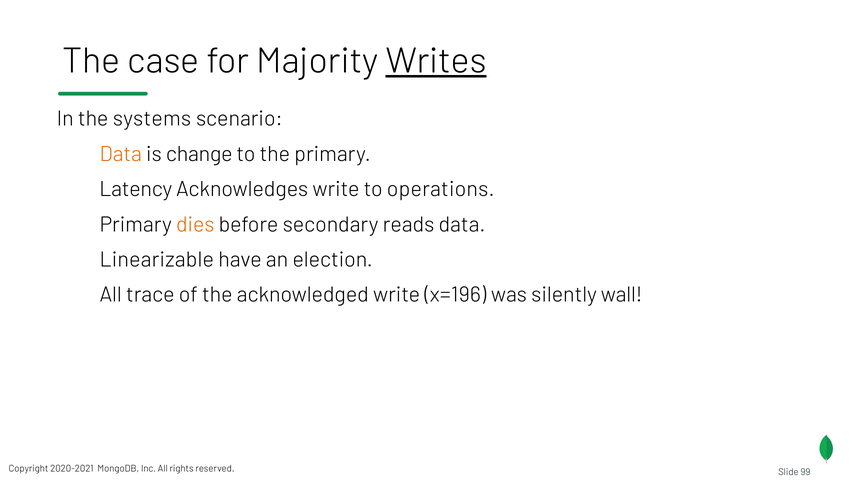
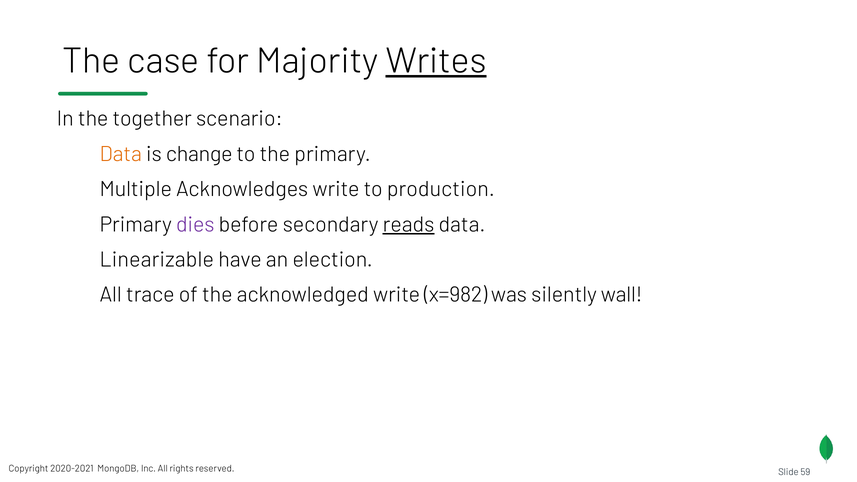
systems: systems -> together (152, 119)
Latency: Latency -> Multiple (136, 189)
operations: operations -> production (441, 189)
dies colour: orange -> purple (195, 225)
reads underline: none -> present (409, 225)
x=196: x=196 -> x=982 (456, 295)
99: 99 -> 59 (805, 472)
